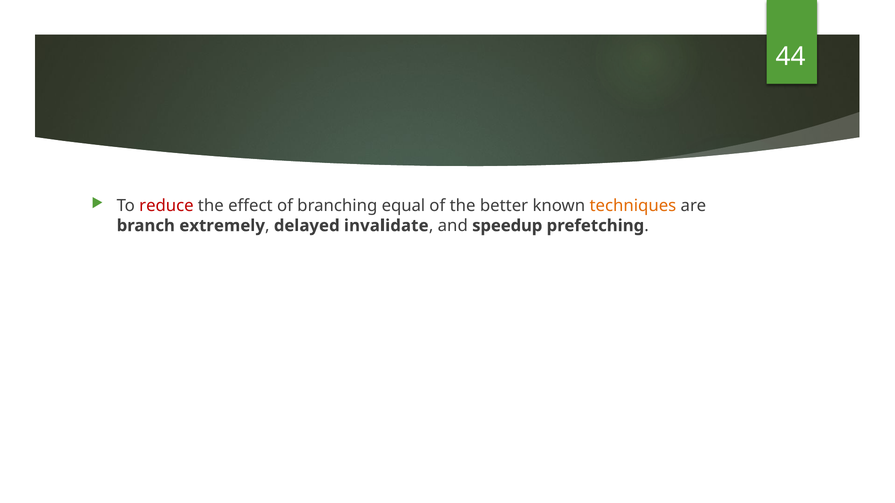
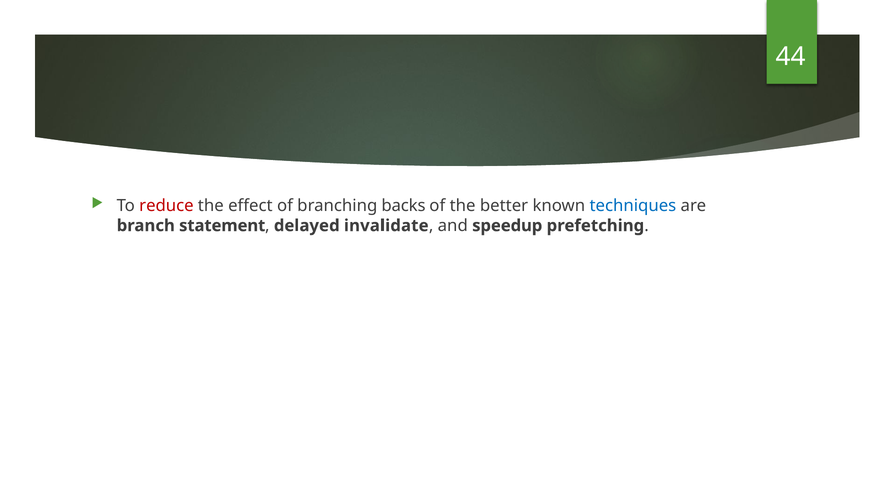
equal: equal -> backs (403, 206)
techniques colour: orange -> blue (633, 206)
extremely: extremely -> statement (222, 226)
